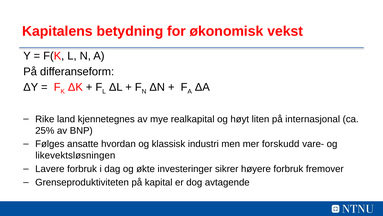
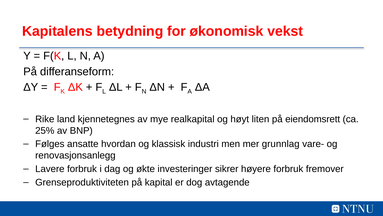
internasjonal: internasjonal -> eiendomsrett (313, 119)
forskudd: forskudd -> grunnlag (281, 144)
likevektsløsningen: likevektsløsningen -> renovasjonsanlegg (75, 155)
